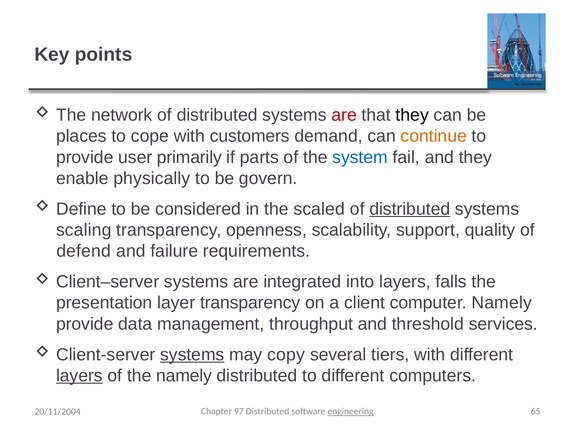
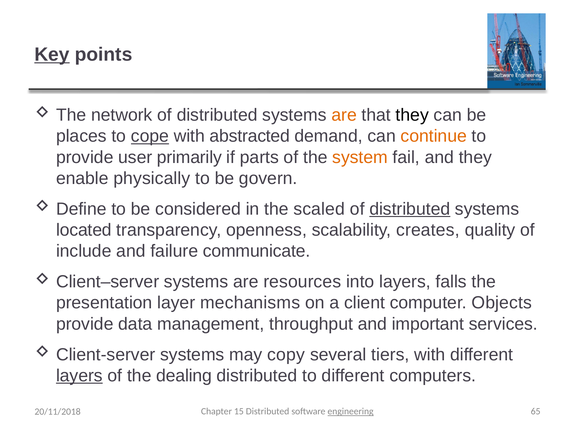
Key underline: none -> present (52, 55)
are colour: red -> orange (344, 115)
cope underline: none -> present (150, 136)
customers: customers -> abstracted (250, 136)
system colour: blue -> orange (360, 157)
scaling: scaling -> located (84, 230)
support: support -> creates (428, 230)
defend: defend -> include (84, 251)
requirements: requirements -> communicate (257, 251)
integrated: integrated -> resources (302, 282)
layer transparency: transparency -> mechanisms (250, 303)
computer Namely: Namely -> Objects (502, 303)
threshold: threshold -> important (428, 324)
systems underline: present -> none (192, 355)
the namely: namely -> dealing (184, 376)
97: 97 -> 15 (239, 412)
20/11/2004: 20/11/2004 -> 20/11/2018 (58, 412)
